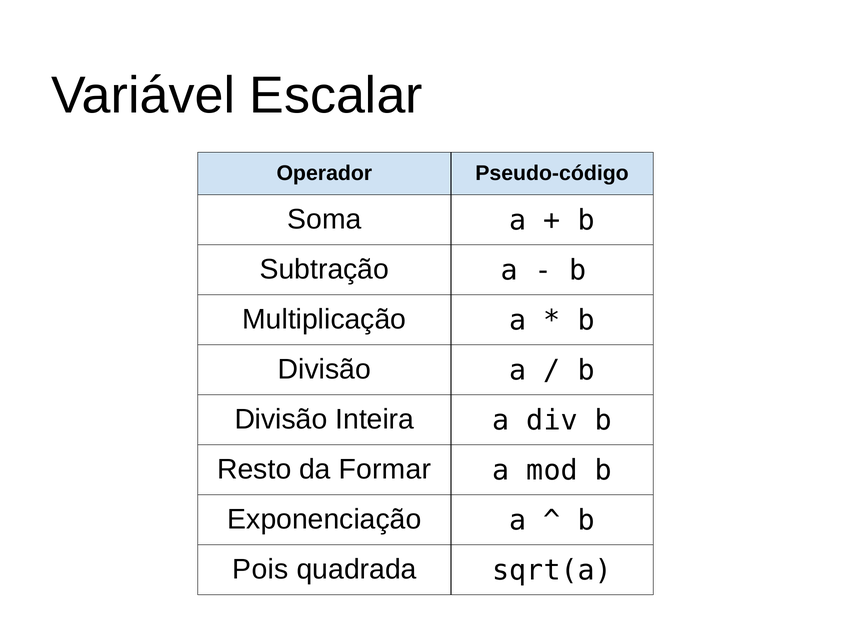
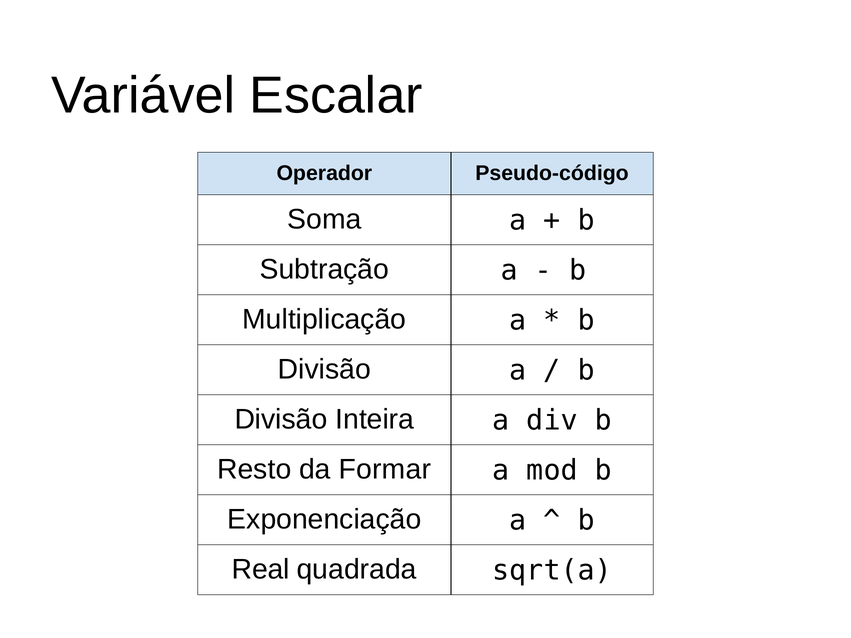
Pois: Pois -> Real (261, 570)
